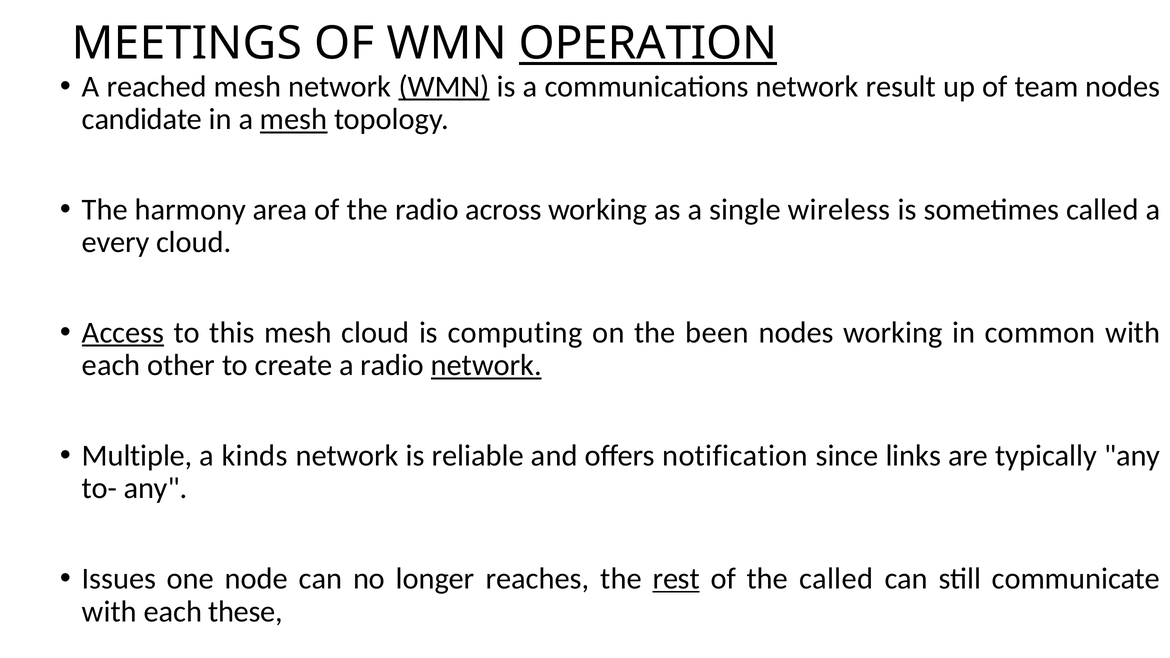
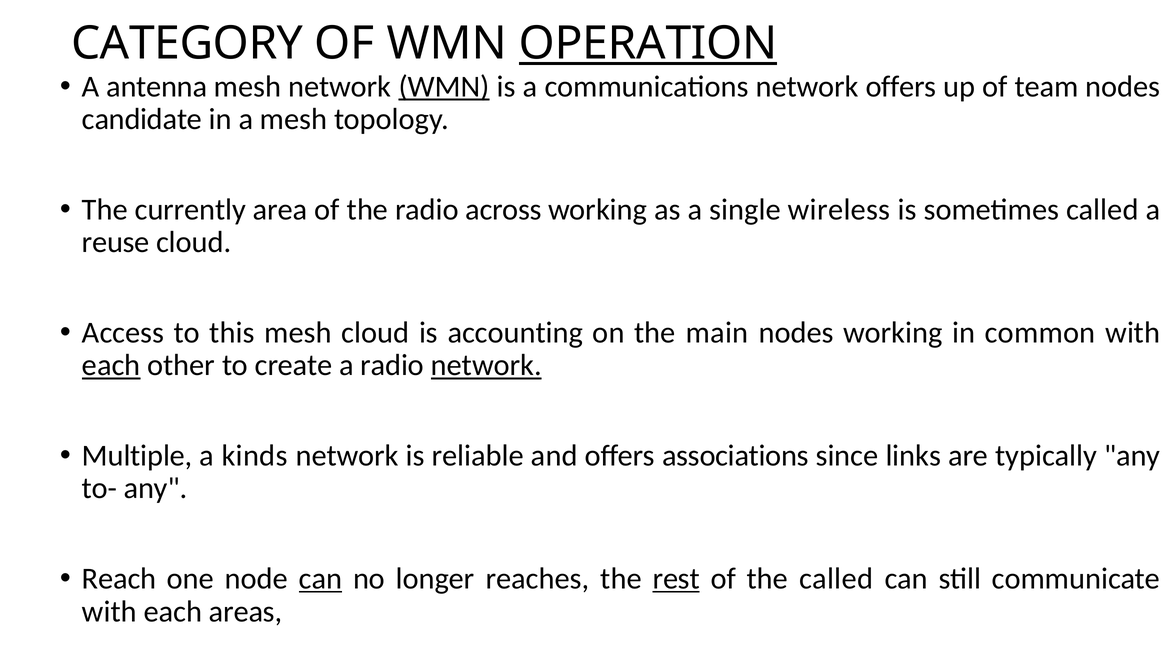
MEETINGS: MEETINGS -> CATEGORY (187, 44)
reached: reached -> antenna (157, 86)
network result: result -> offers (901, 86)
mesh underline: present -> none (294, 119)
harmony: harmony -> currently (190, 210)
every: every -> reuse (116, 242)
Access underline: present -> none (123, 333)
computing: computing -> accounting (515, 333)
been: been -> main (717, 333)
each underline: none -> present (111, 365)
notification: notification -> associations (735, 456)
Issues: Issues -> Reach (119, 579)
can underline: none -> present (321, 579)
these: these -> areas (246, 612)
